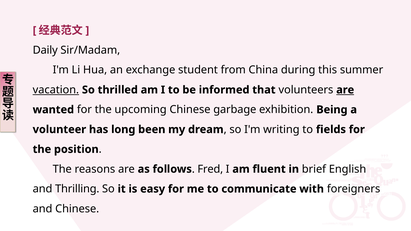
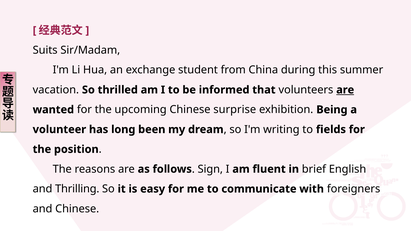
Daily: Daily -> Suits (45, 50)
vacation underline: present -> none (56, 90)
garbage: garbage -> surprise (235, 109)
Fred: Fred -> Sign (210, 169)
